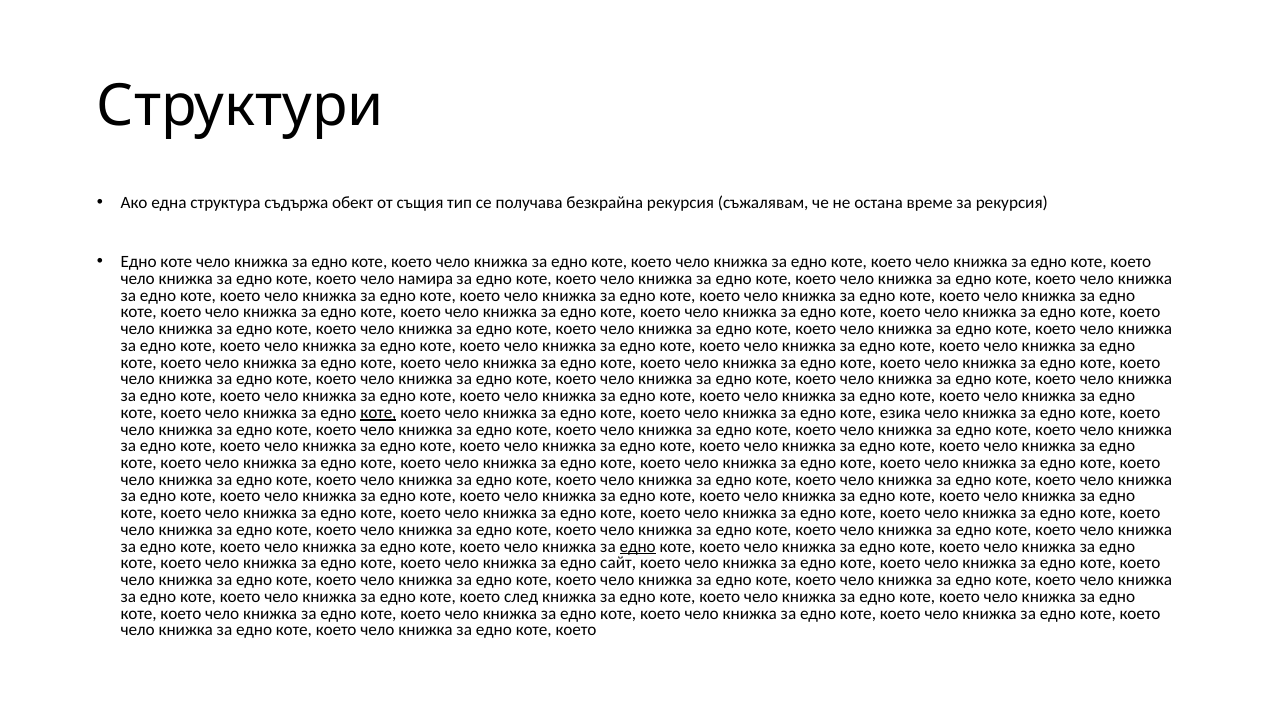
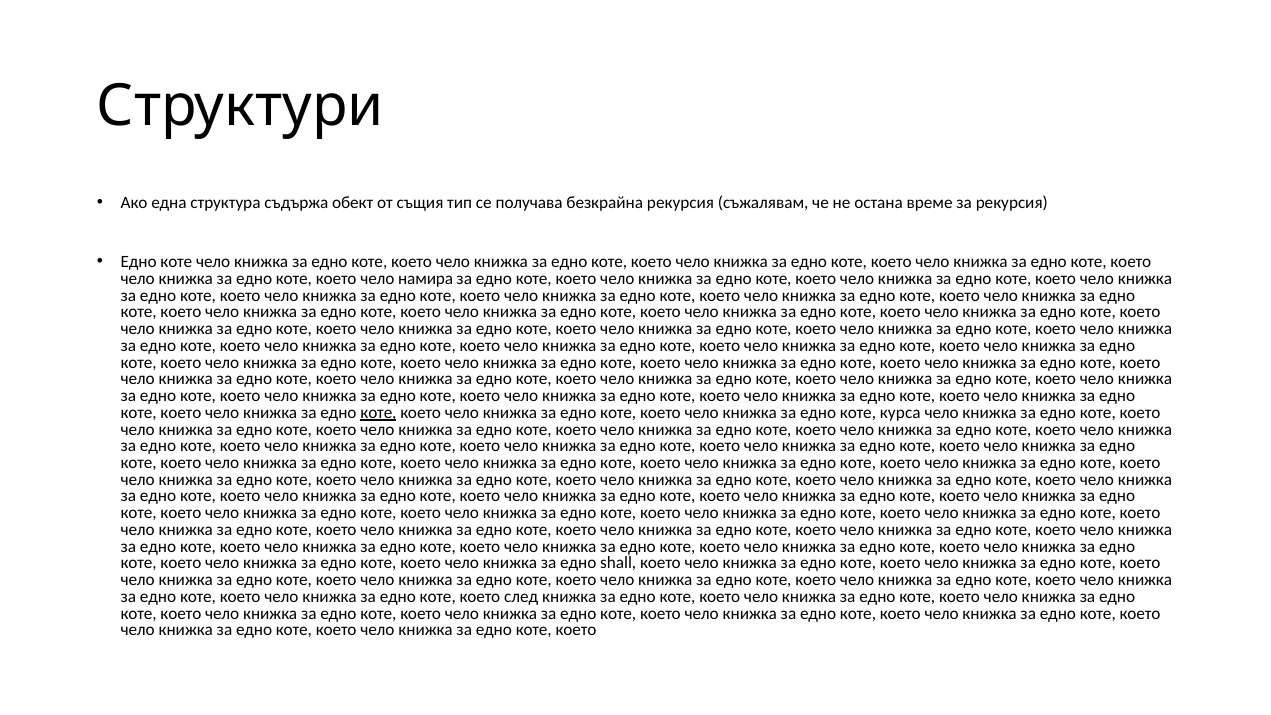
езика: езика -> курса (900, 413)
едно underline: present -> none (638, 546)
сайт: сайт -> shall (618, 563)
